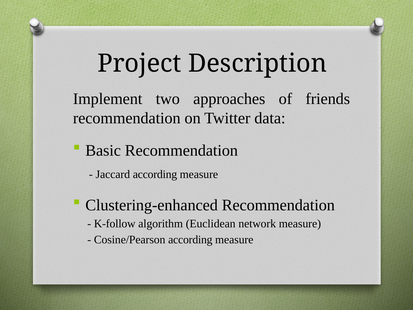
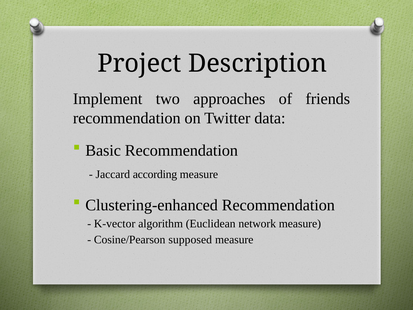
K-follow: K-follow -> K-vector (115, 223)
Cosine/Pearson according: according -> supposed (190, 240)
